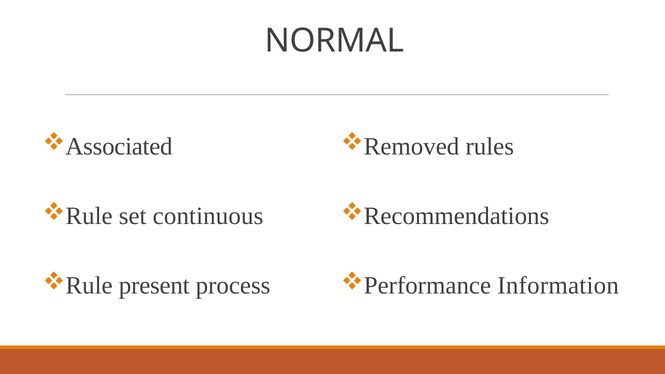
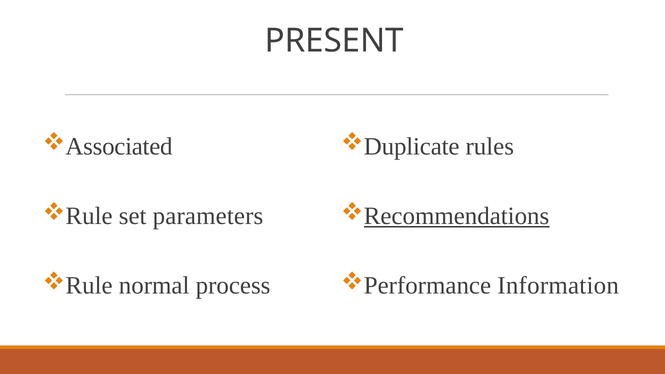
NORMAL: NORMAL -> PRESENT (334, 41)
Removed: Removed -> Duplicate (412, 146)
continuous: continuous -> parameters (208, 216)
Recommendations underline: none -> present (457, 216)
present: present -> normal (154, 285)
